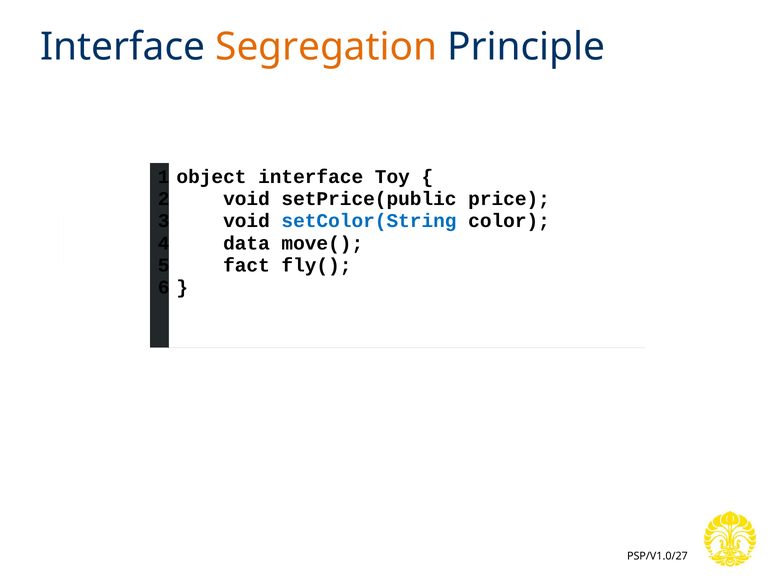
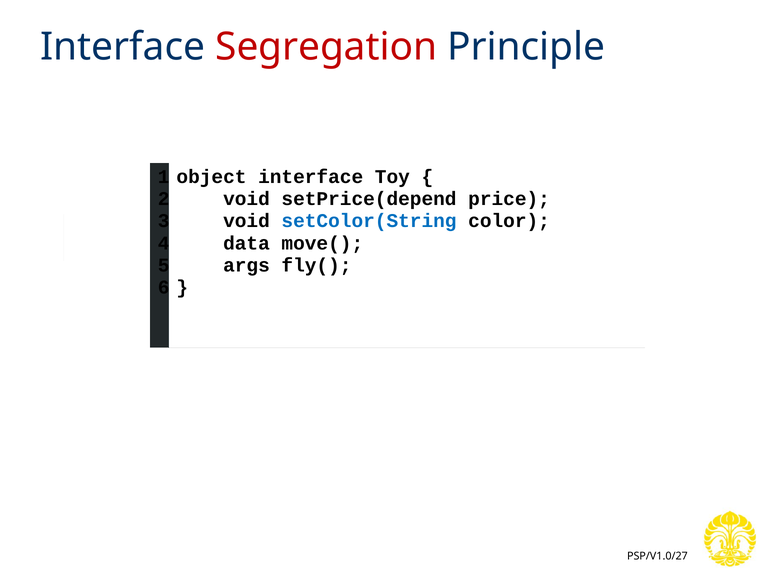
Segregation colour: orange -> red (326, 47)
setPrice(public: setPrice(public -> setPrice(depend (369, 199)
fact: fact -> args (246, 265)
